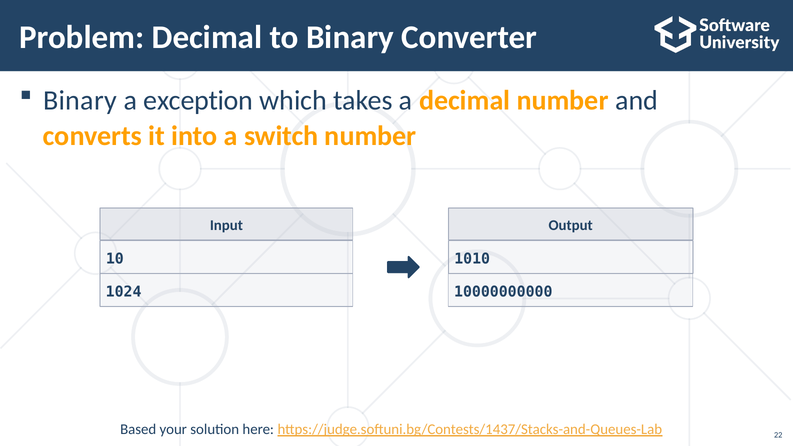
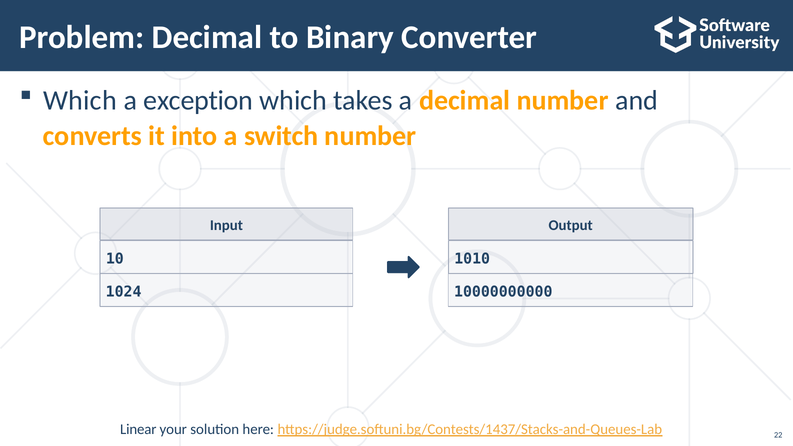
Binary: Binary -> Which (80, 101)
Based: Based -> Linear (138, 429)
